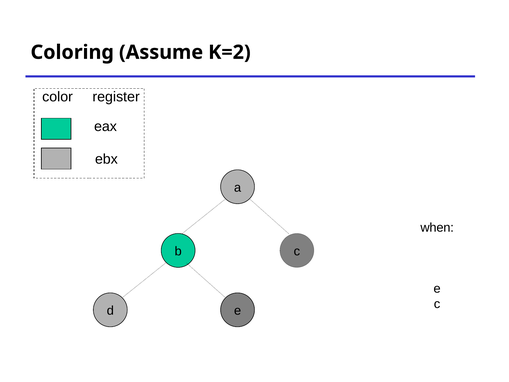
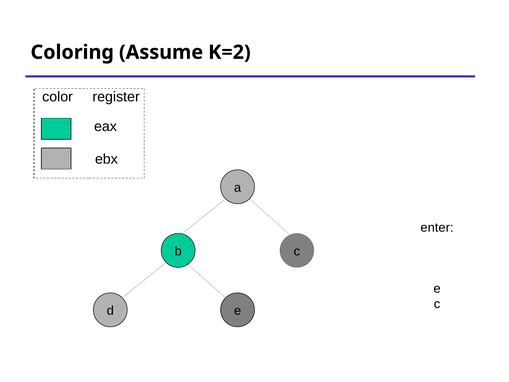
when: when -> enter (437, 227)
